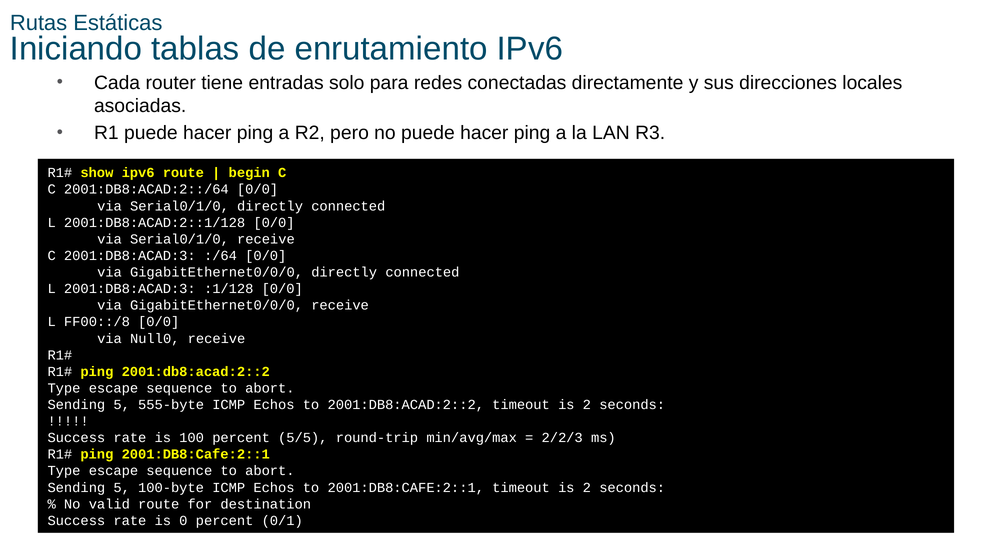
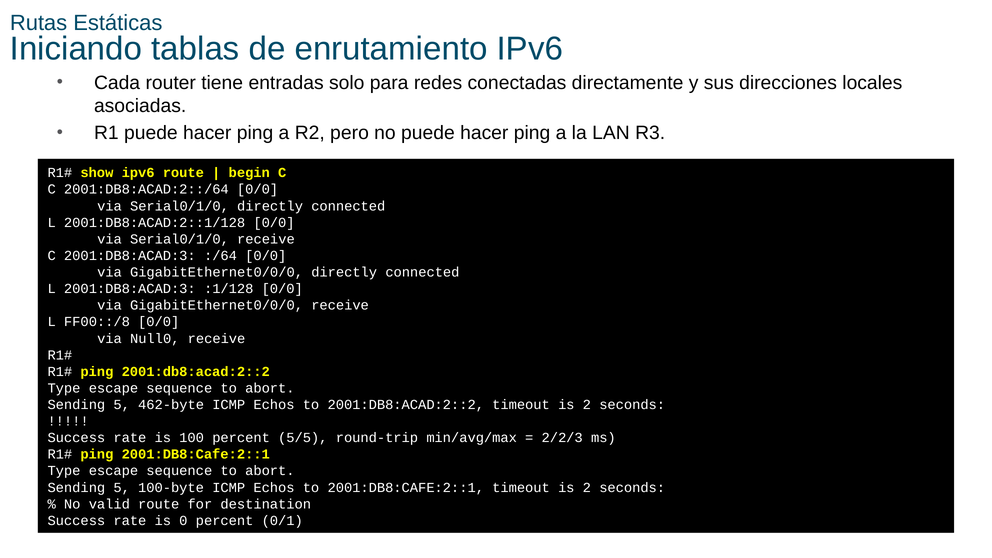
555-byte: 555-byte -> 462-byte (171, 405)
